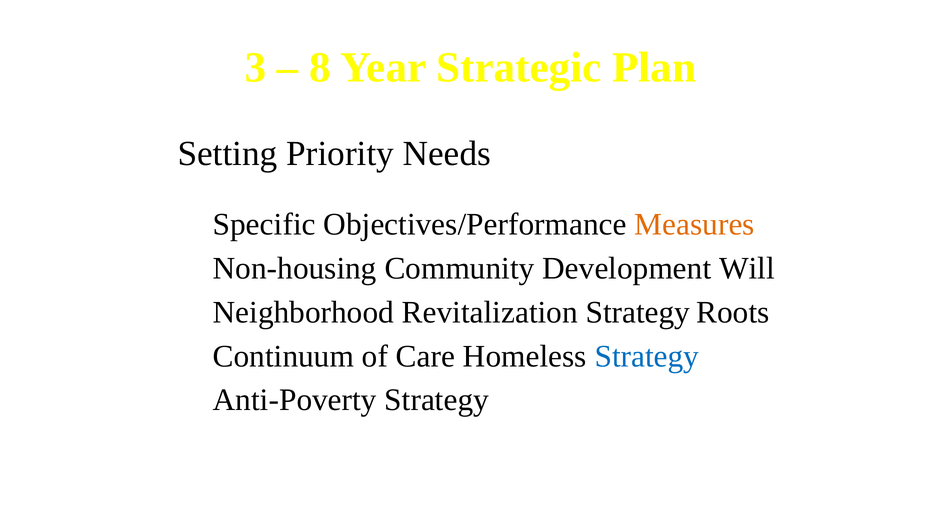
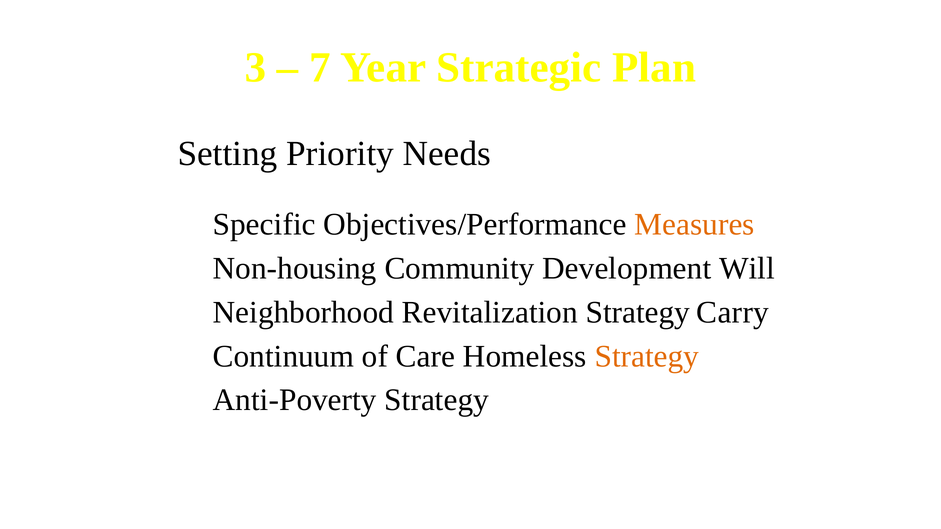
8: 8 -> 7 (320, 68)
Roots: Roots -> Carry (733, 312)
Strategy colour: blue -> orange (647, 356)
